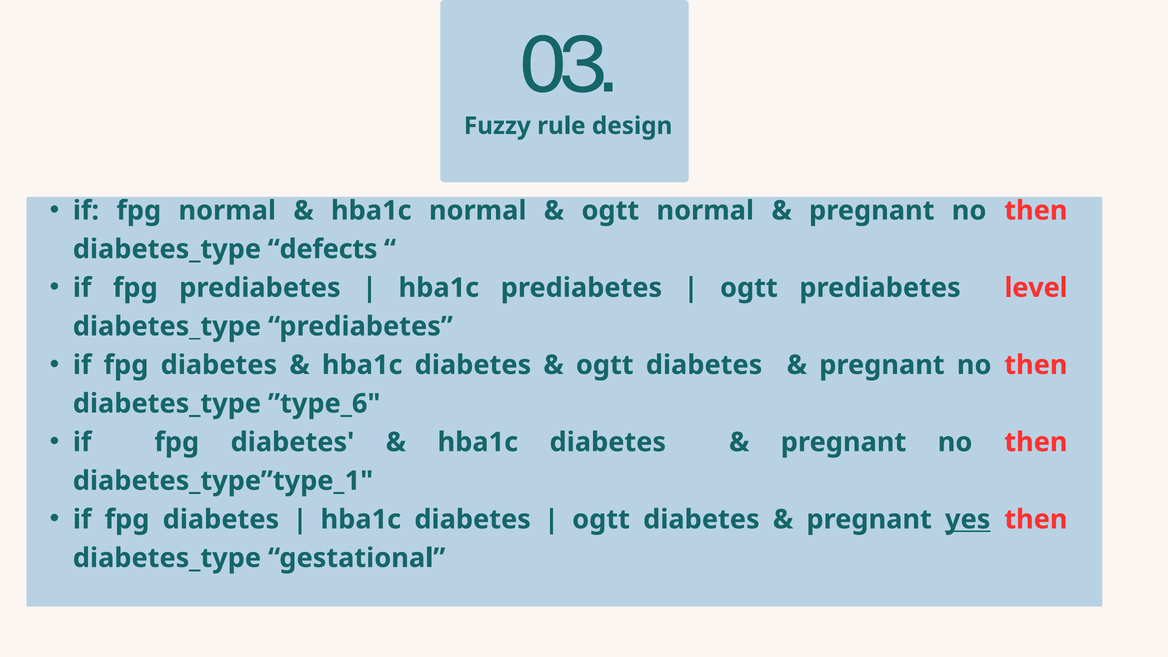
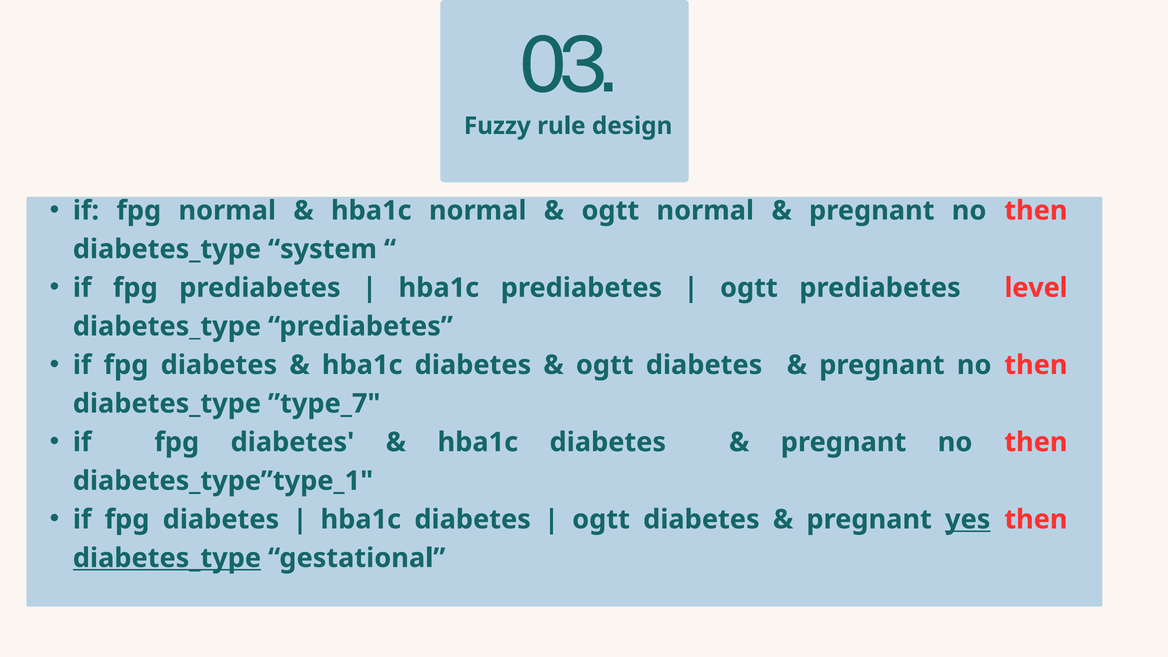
defects: defects -> system (323, 249)
”type_6: ”type_6 -> ”type_7 (324, 404)
diabetes_type underline: none -> present (167, 558)
